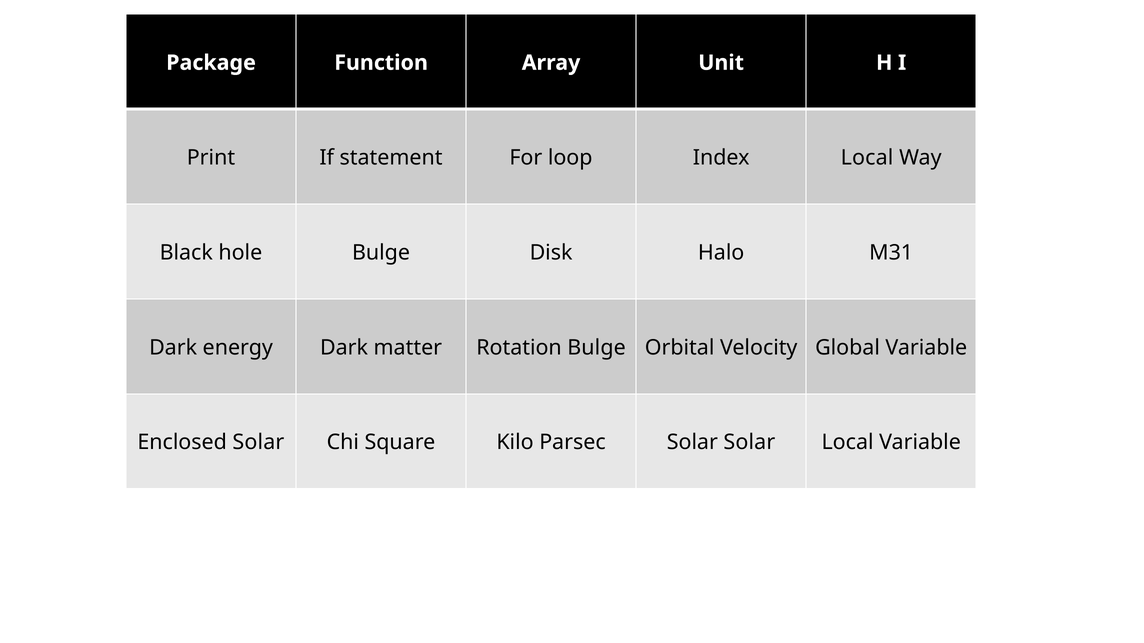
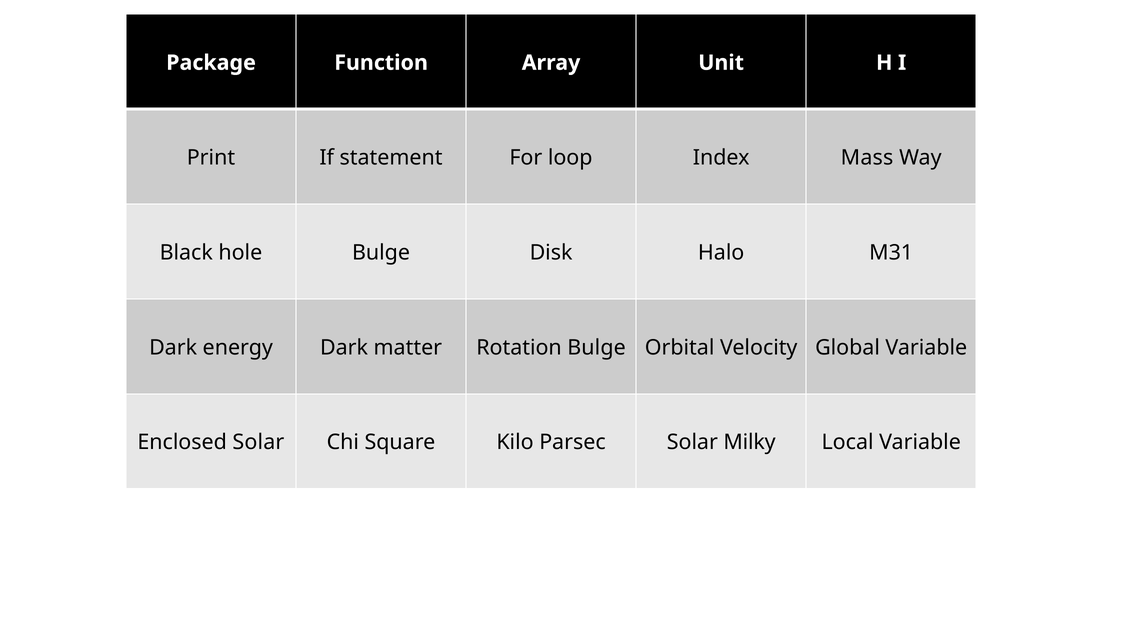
Index Local: Local -> Mass (867, 158)
Solar Solar: Solar -> Milky (750, 443)
